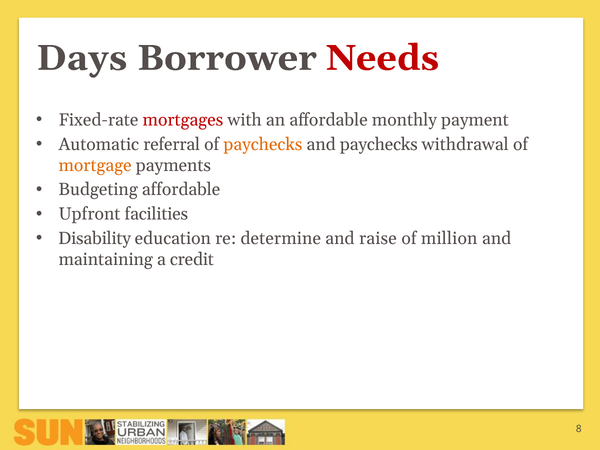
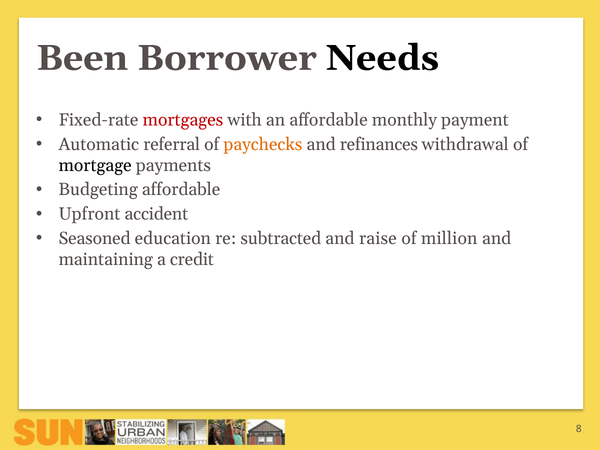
Days: Days -> Been (82, 58)
Needs colour: red -> black (382, 58)
and paychecks: paychecks -> refinances (379, 144)
mortgage colour: orange -> black (95, 165)
facilities: facilities -> accident (156, 214)
Disability: Disability -> Seasoned (95, 239)
determine: determine -> subtracted (281, 239)
